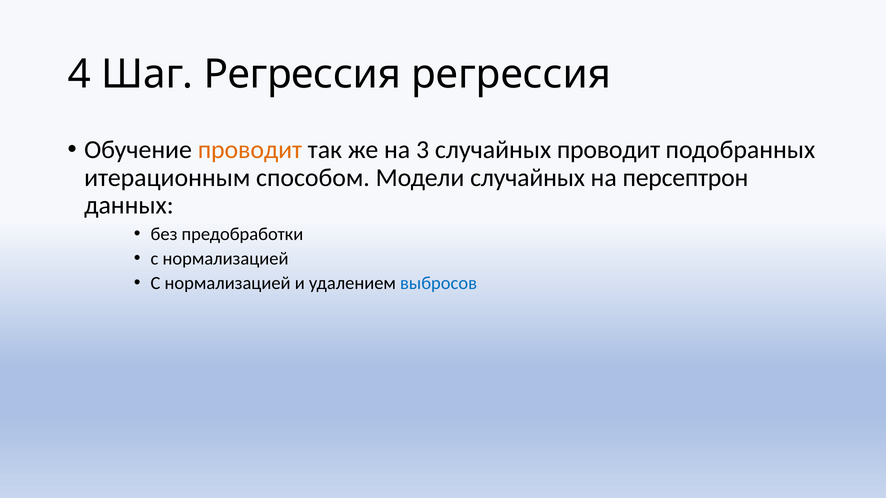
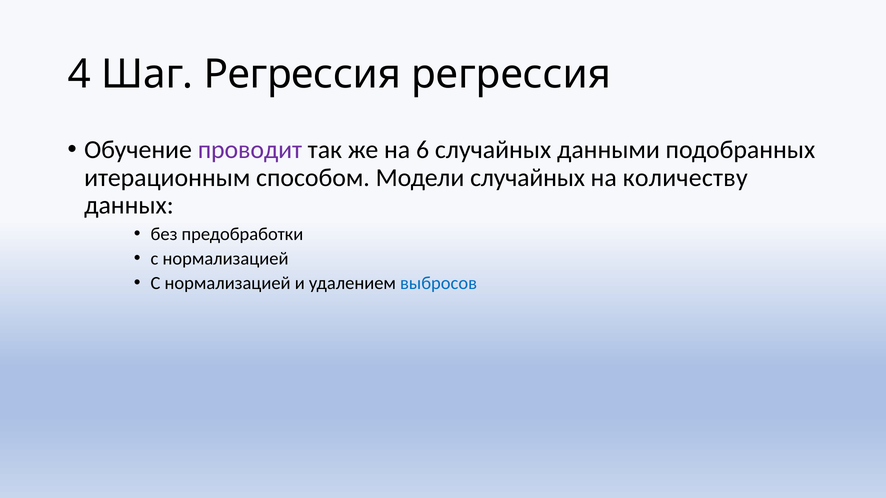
проводит colour: orange -> purple (250, 150)
3: 3 -> 6 (423, 150)
случайных проводит: проводит -> данными (608, 150)
персептрон: персептрон -> количеству (685, 178)
